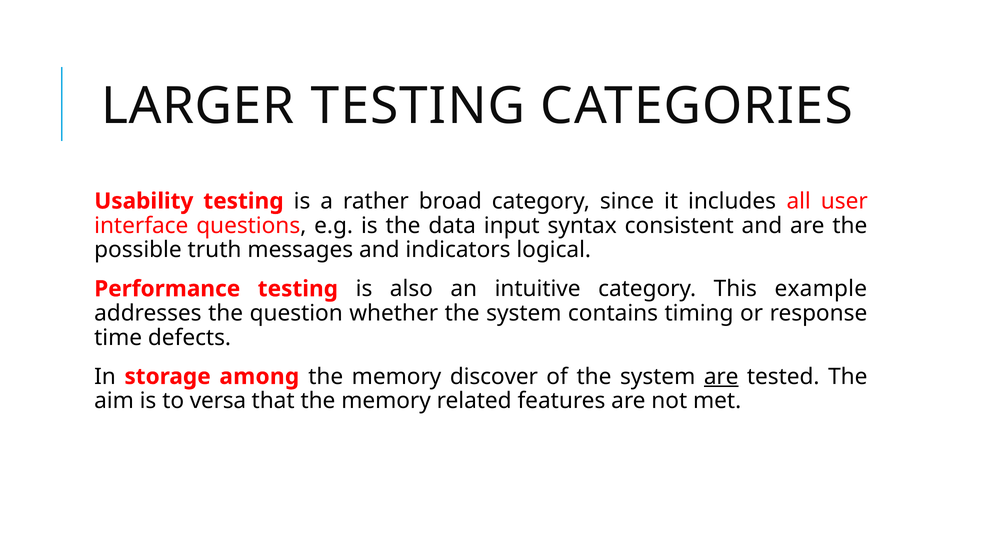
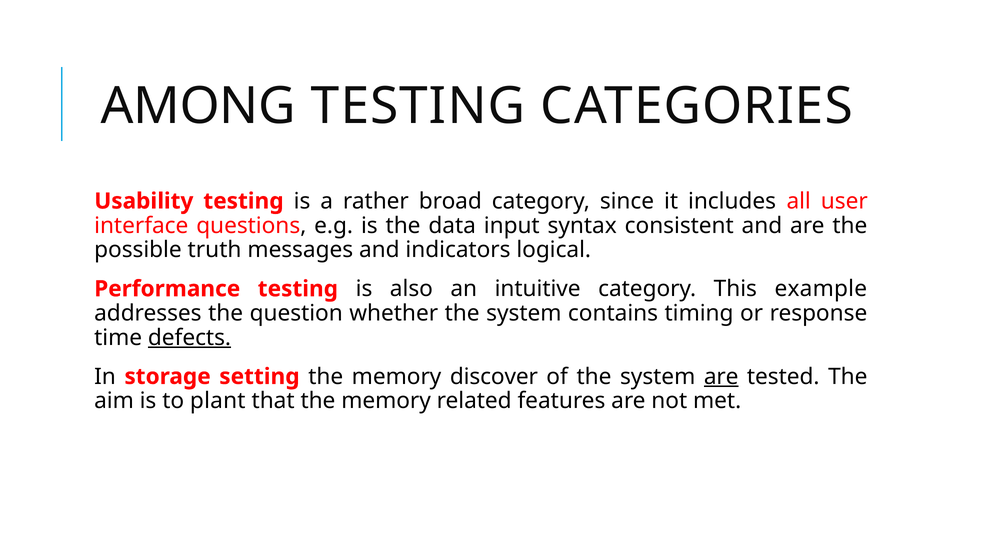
LARGER: LARGER -> AMONG (198, 106)
defects underline: none -> present (189, 338)
among: among -> setting (259, 377)
versa: versa -> plant (218, 401)
